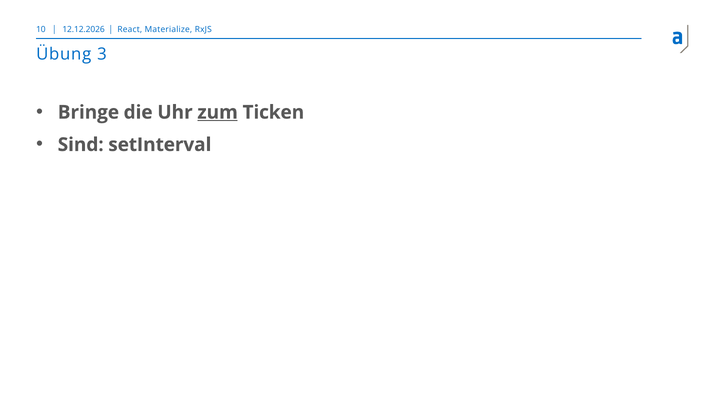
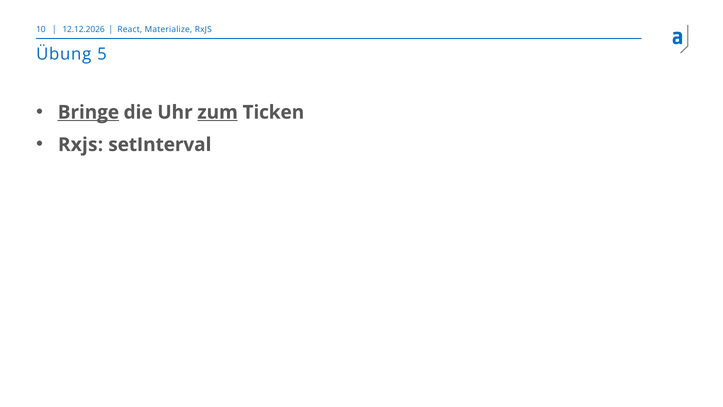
3: 3 -> 5 (102, 54)
Bringe underline: none -> present (88, 112)
Sind: Sind -> Rxjs (81, 145)
